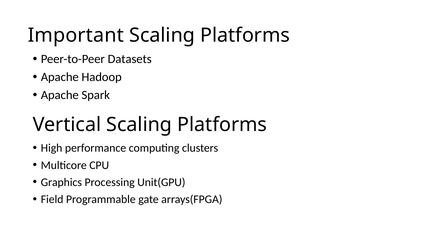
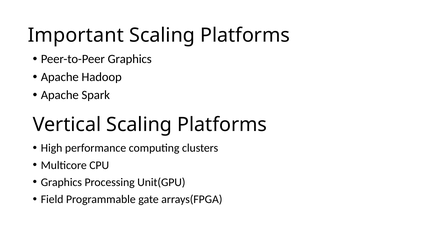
Peer-to-Peer Datasets: Datasets -> Graphics (130, 59)
